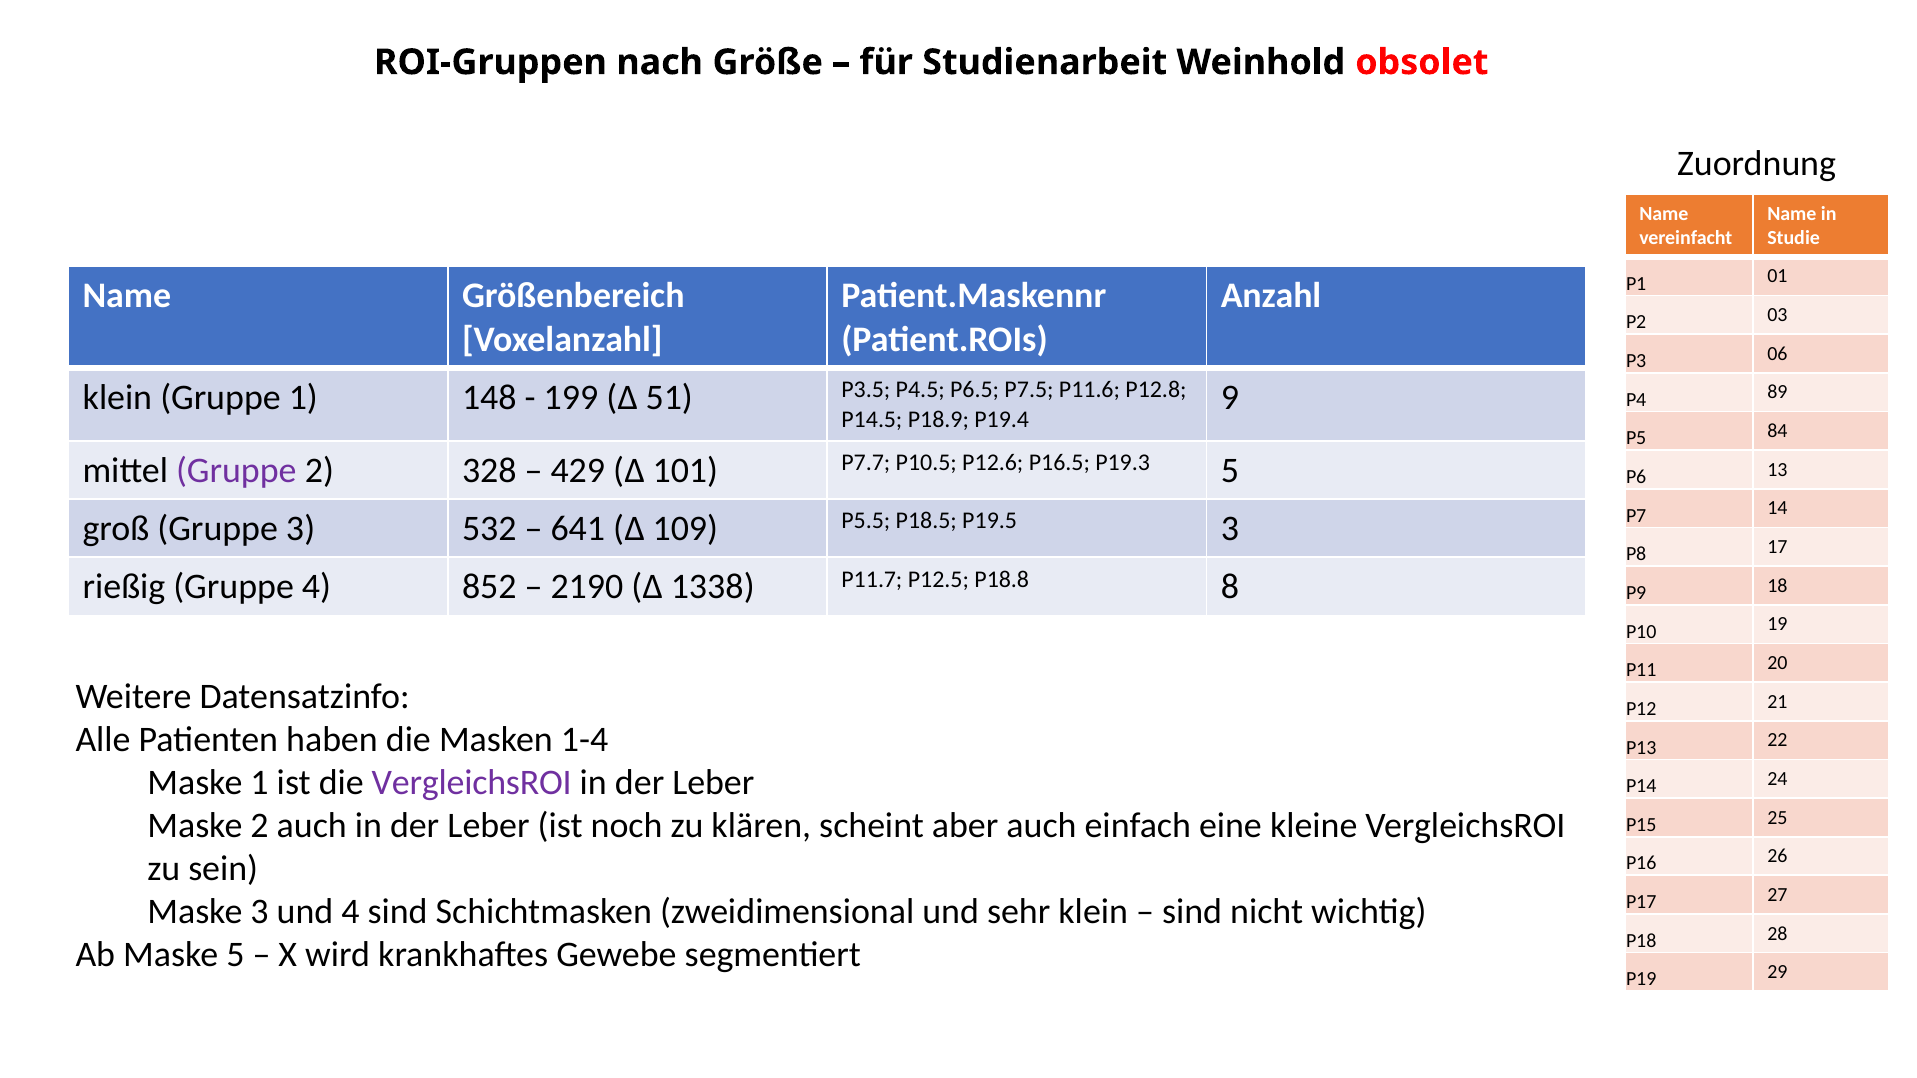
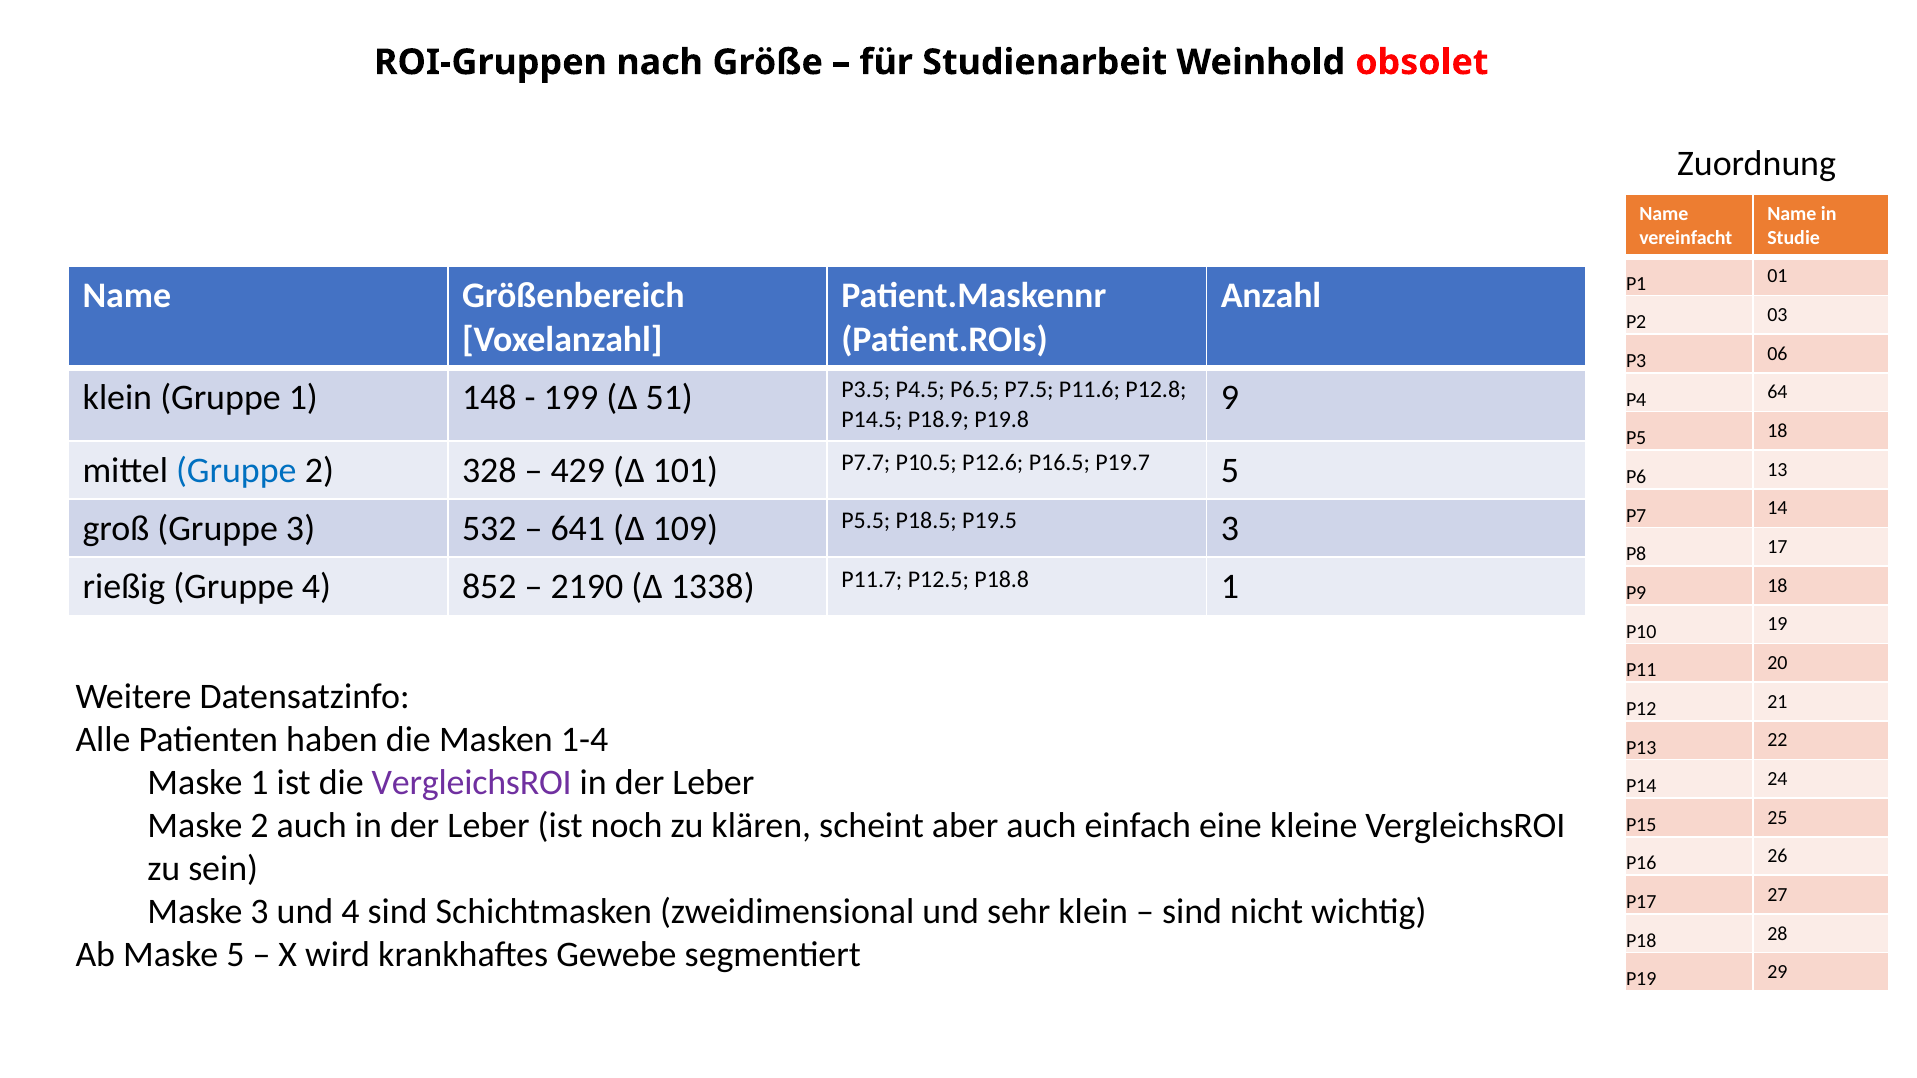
89: 89 -> 64 (1778, 392)
P19.4: P19.4 -> P19.8 (1002, 419)
P5 84: 84 -> 18 (1778, 431)
Gruppe colour: purple -> blue (236, 470)
P19.3: P19.3 -> P19.7 (1123, 463)
P18.8 8: 8 -> 1 (1230, 587)
